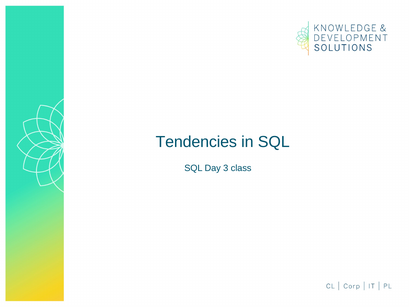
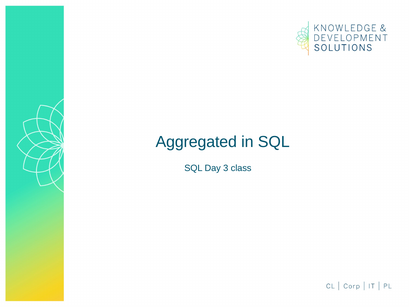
Tendencies: Tendencies -> Aggregated (196, 142)
